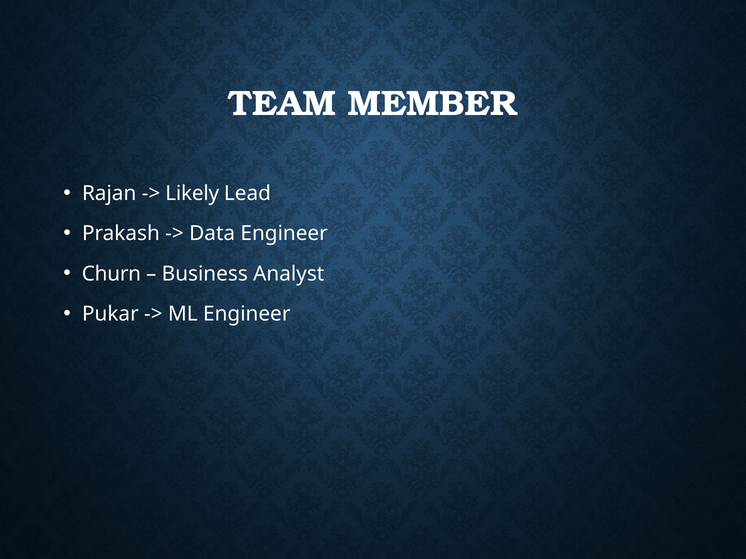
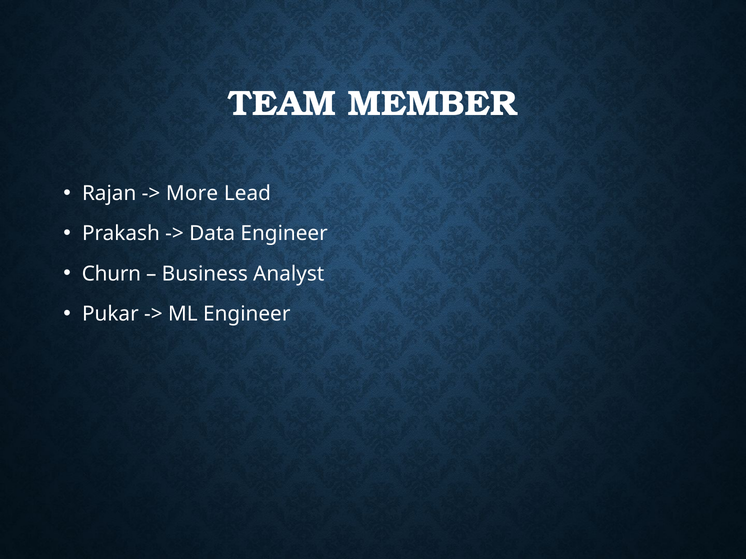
Likely: Likely -> More (192, 194)
